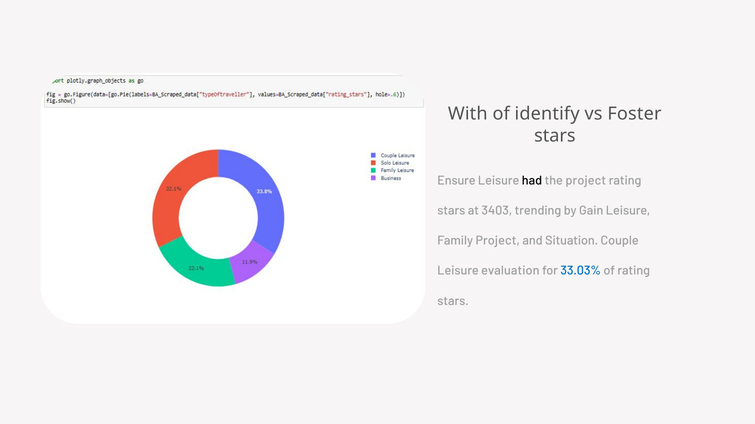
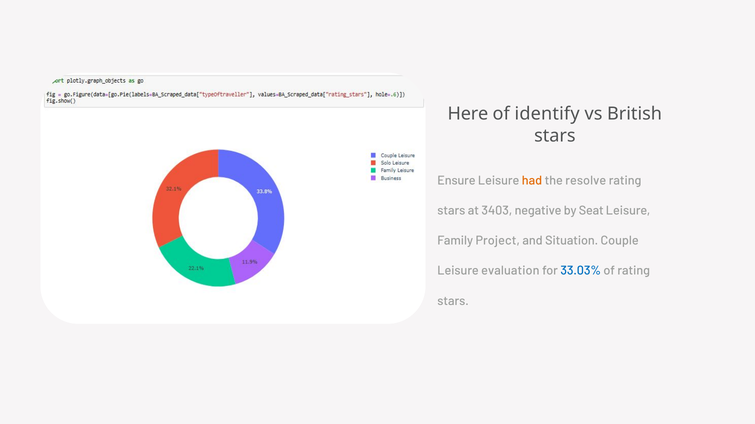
With: With -> Here (468, 114)
Foster: Foster -> British (635, 114)
had colour: black -> orange (532, 181)
the project: project -> resolve (586, 181)
trending: trending -> negative (538, 211)
Gain: Gain -> Seat (591, 211)
